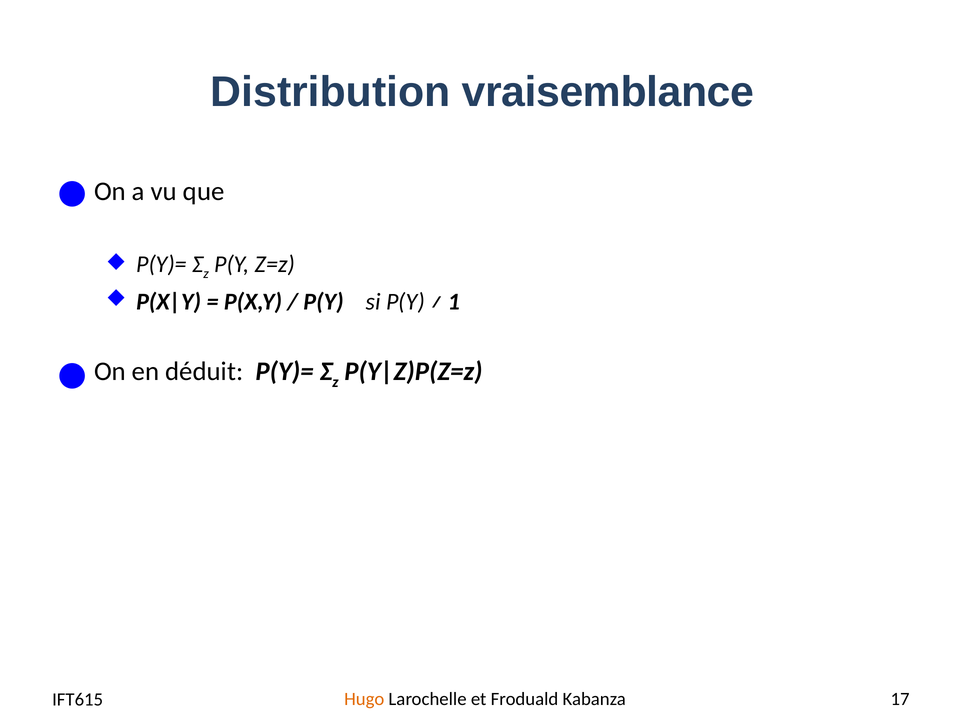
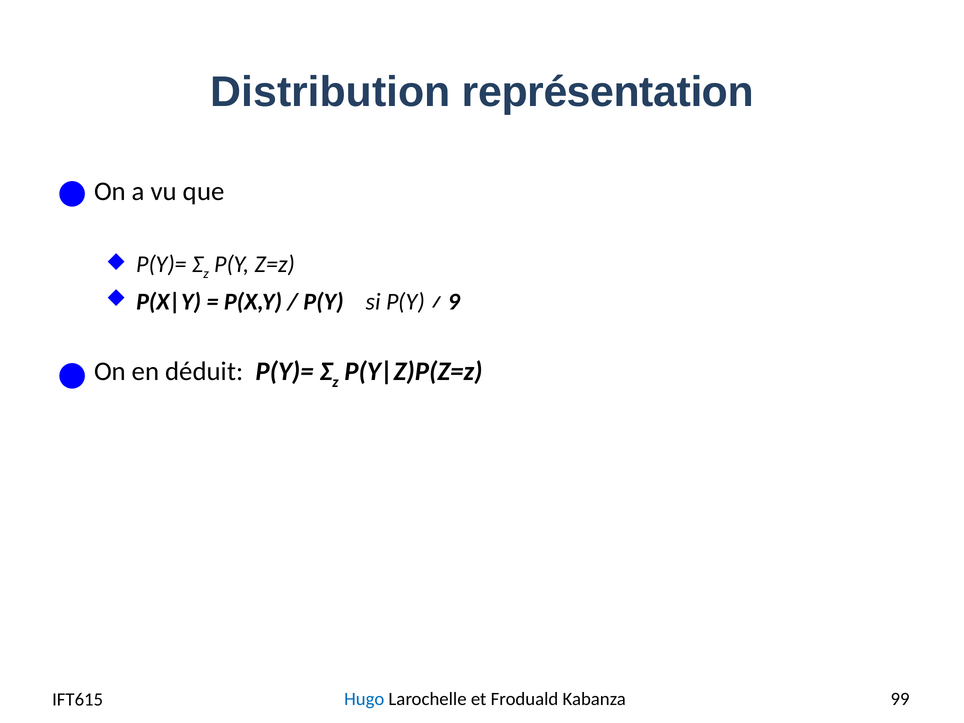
vraisemblance: vraisemblance -> représentation (608, 92)
1: 1 -> 9 (454, 302)
Hugo colour: orange -> blue (364, 699)
17: 17 -> 99 (900, 699)
